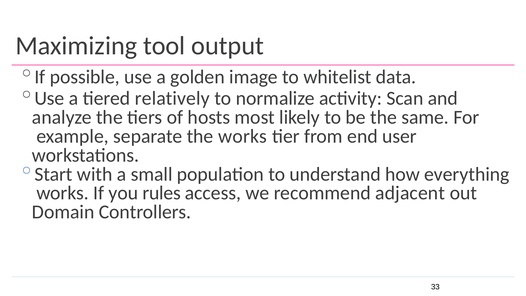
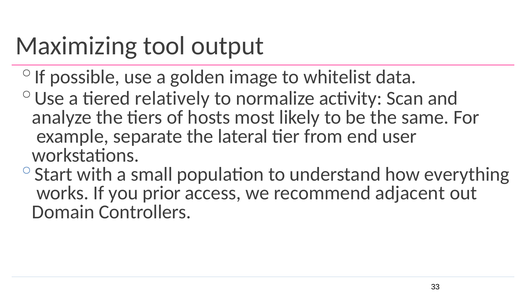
the works: works -> lateral (243, 136)
rules: rules -> prior (162, 193)
